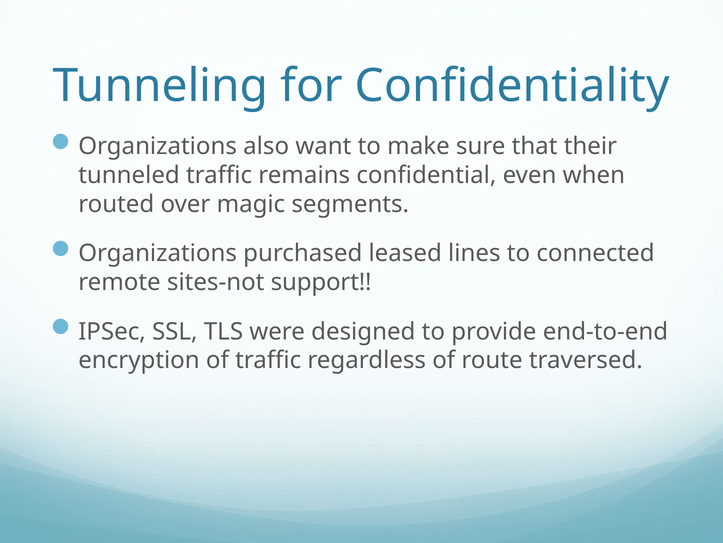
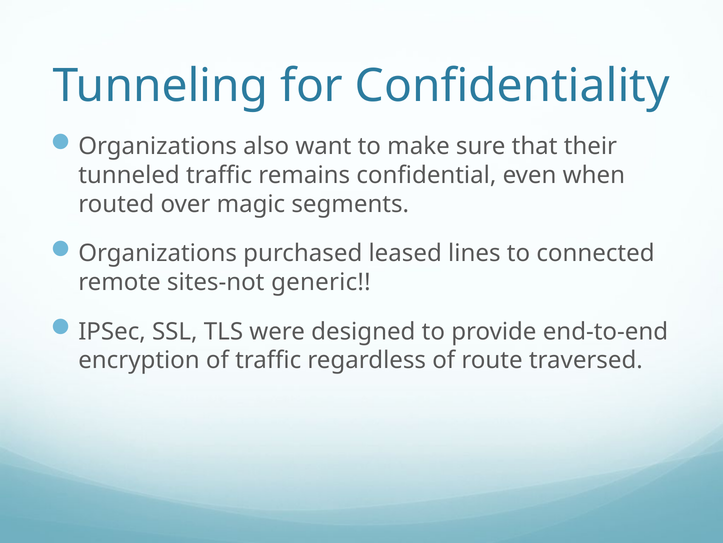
support: support -> generic (321, 282)
